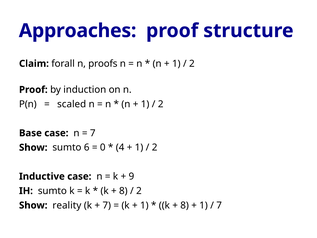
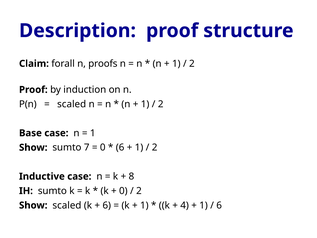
Approaches: Approaches -> Description (77, 31)
7: 7 -> 1 (93, 133)
6: 6 -> 7 (87, 147)
4: 4 -> 6 (120, 147)
9: 9 -> 8 (131, 176)
8: 8 -> 0 (123, 191)
Show reality: reality -> scaled (67, 205)
7: 7 -> 6 (107, 205)
8: 8 -> 4 (185, 205)
7: 7 -> 6 (219, 205)
